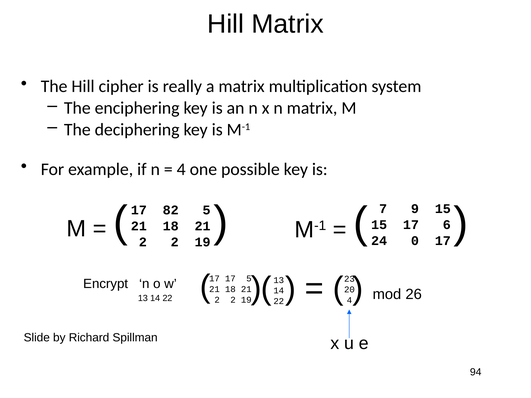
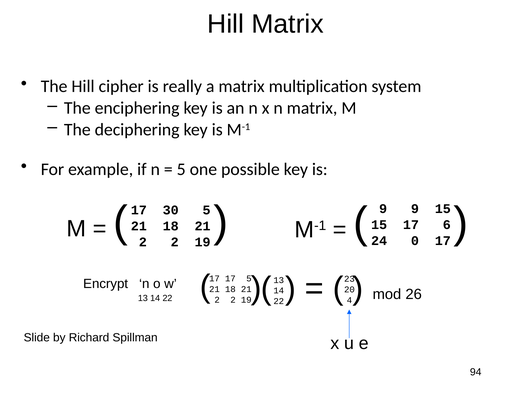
4: 4 -> 5 (181, 169)
82: 82 -> 30 (171, 210)
7: 7 -> 9 (383, 209)
